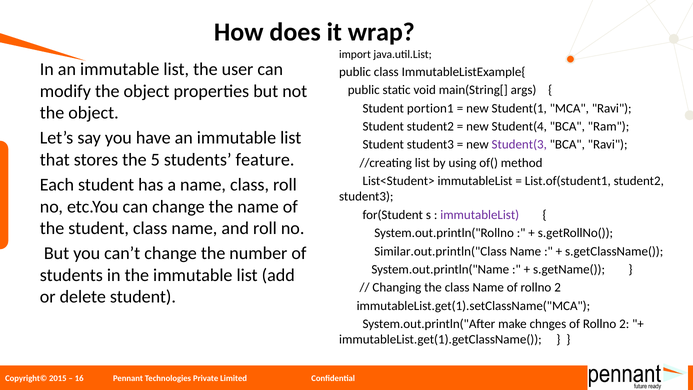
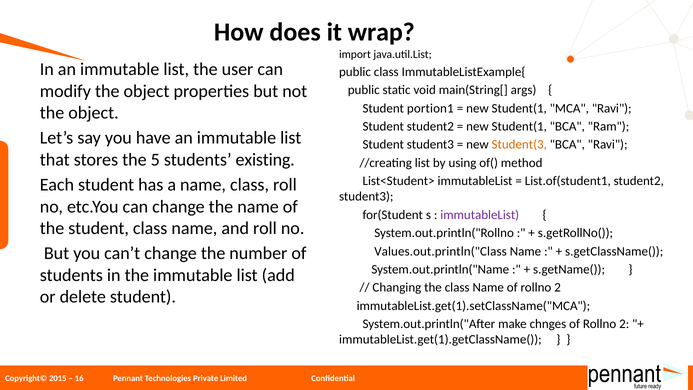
Student(4: Student(4 -> Student(1 (519, 126)
Student(3 colour: purple -> orange (519, 145)
feature: feature -> existing (265, 160)
Similar.out.println("Class: Similar.out.println("Class -> Values.out.println("Class (441, 251)
